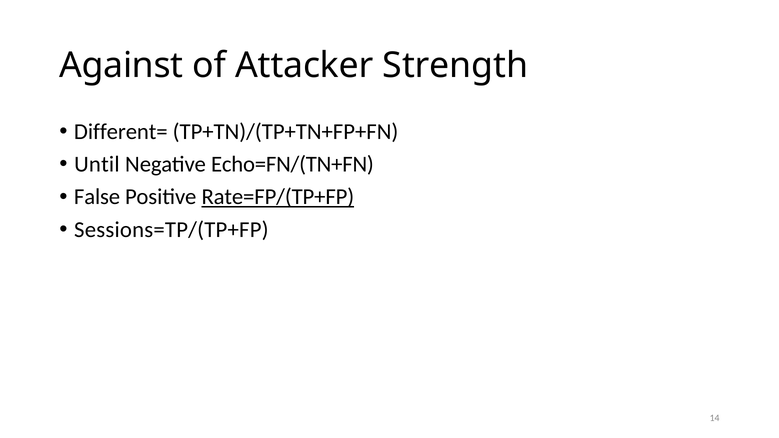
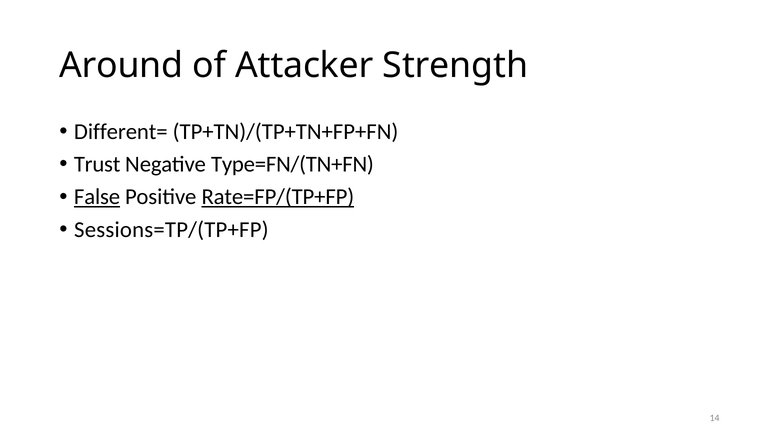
Against: Against -> Around (121, 65)
Until: Until -> Trust (97, 164)
Echo=FN/(TN+FN: Echo=FN/(TN+FN -> Type=FN/(TN+FN (292, 164)
False underline: none -> present (97, 197)
